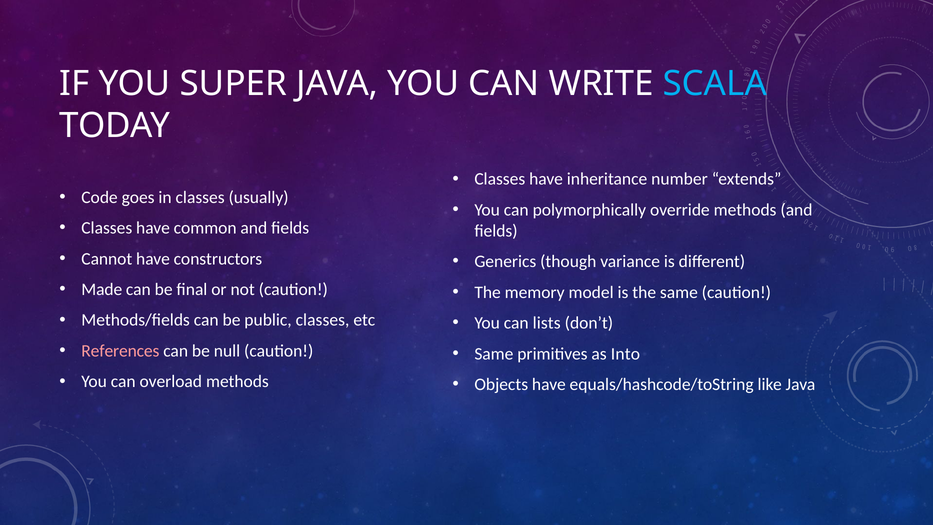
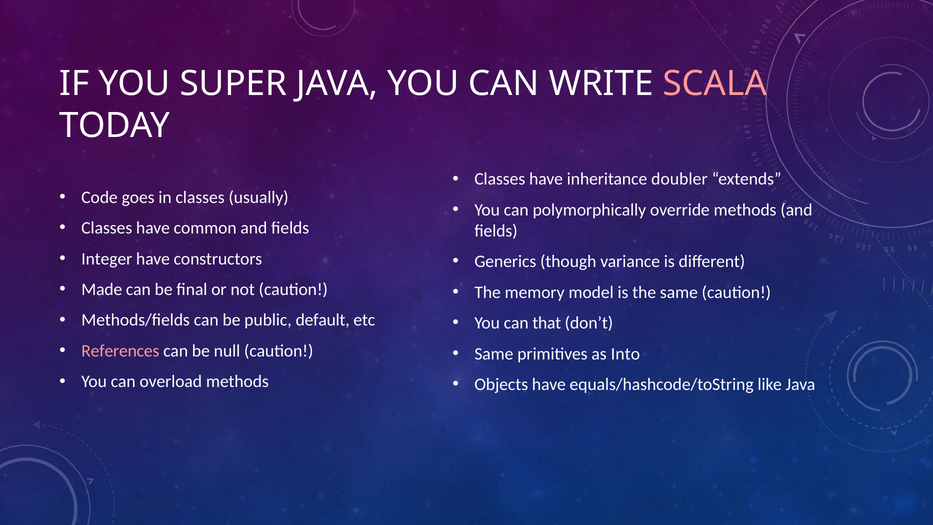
SCALA colour: light blue -> pink (715, 84)
number: number -> doubler (679, 179)
Cannot: Cannot -> Integer (107, 259)
public classes: classes -> default (323, 320)
lists: lists -> that (547, 323)
